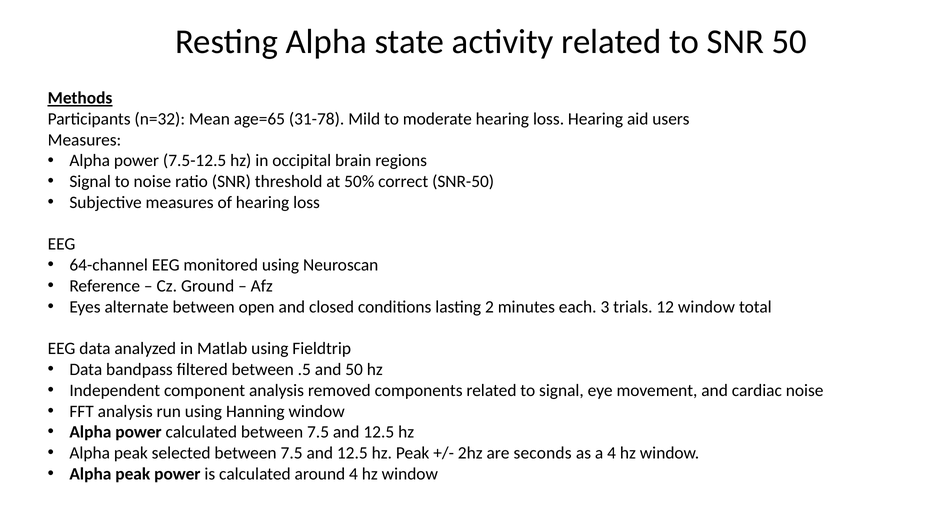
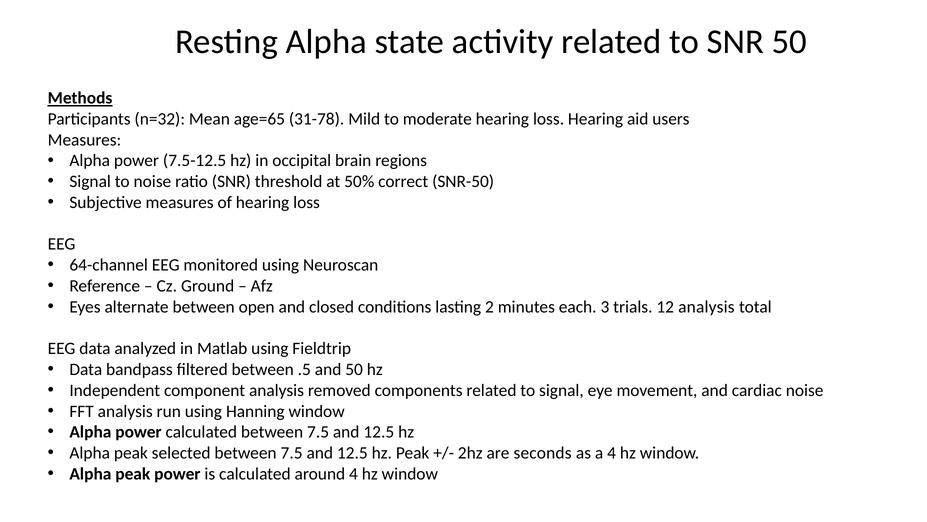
12 window: window -> analysis (706, 307)
